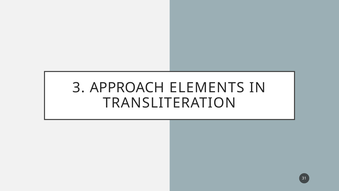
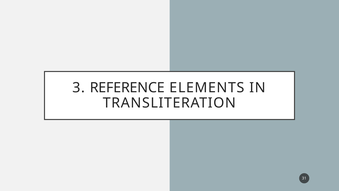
APPROACH: APPROACH -> REFERENCE (127, 88)
